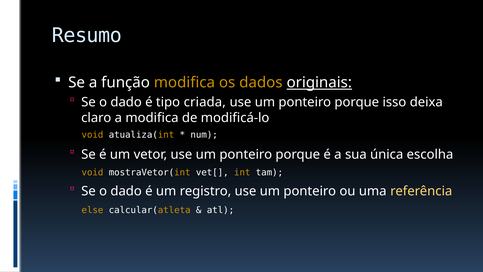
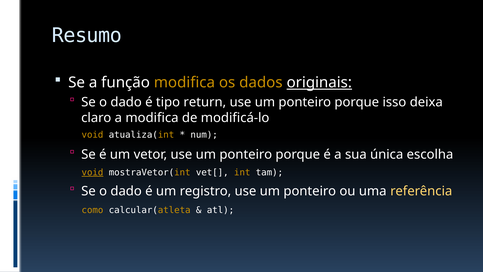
criada: criada -> return (205, 102)
void underline: none -> present (92, 172)
else: else -> como (92, 210)
